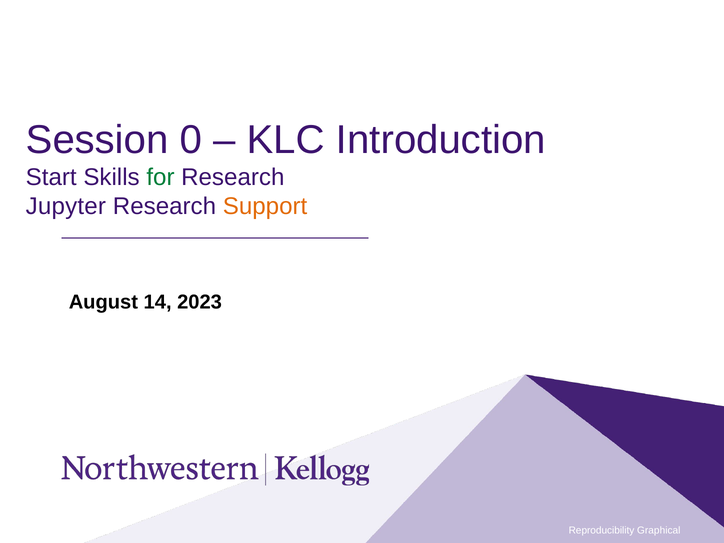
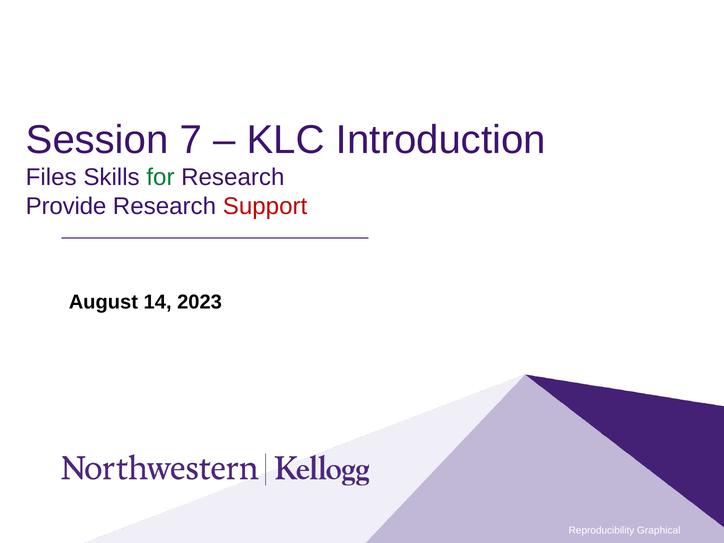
0: 0 -> 7 (191, 140)
Start: Start -> Files (51, 177)
Jupyter: Jupyter -> Provide (66, 206)
Support colour: orange -> red (265, 206)
